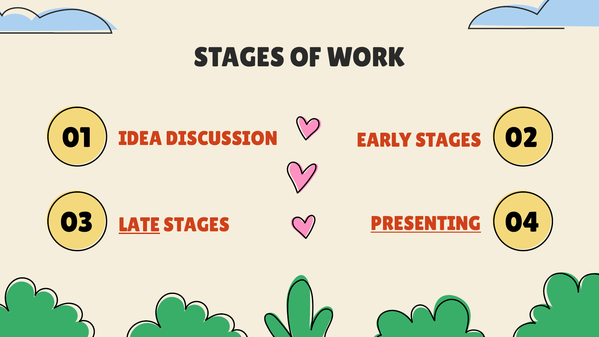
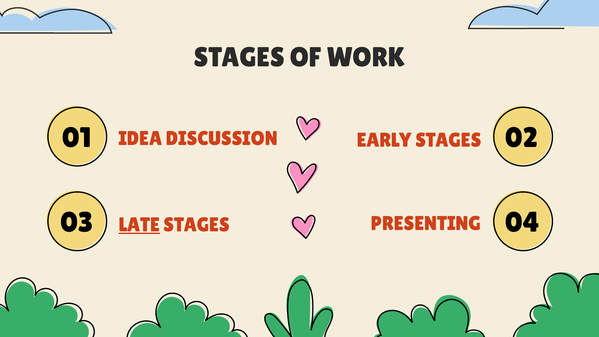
PRESENTING underline: present -> none (426, 224)
